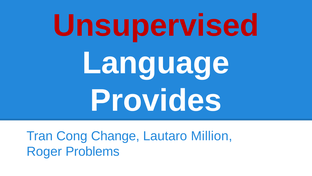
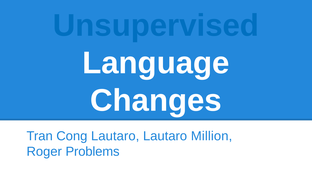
Unsupervised colour: red -> blue (156, 25)
Provides: Provides -> Changes (156, 100)
Cong Change: Change -> Lautaro (115, 136)
